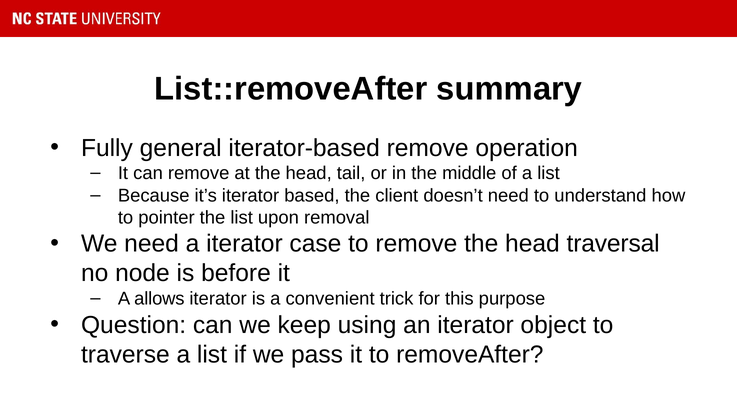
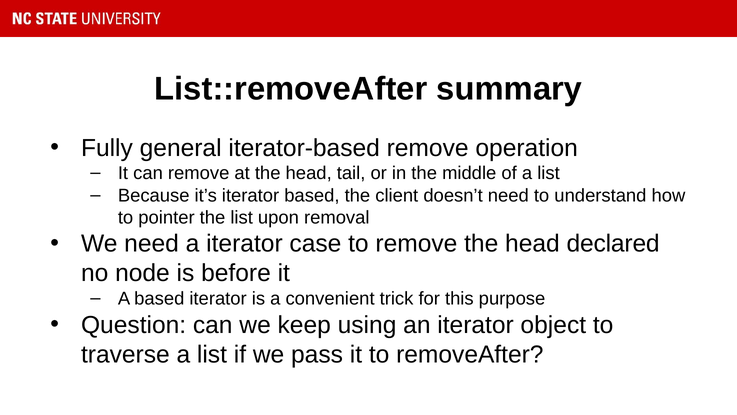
traversal: traversal -> declared (613, 244)
A allows: allows -> based (159, 298)
